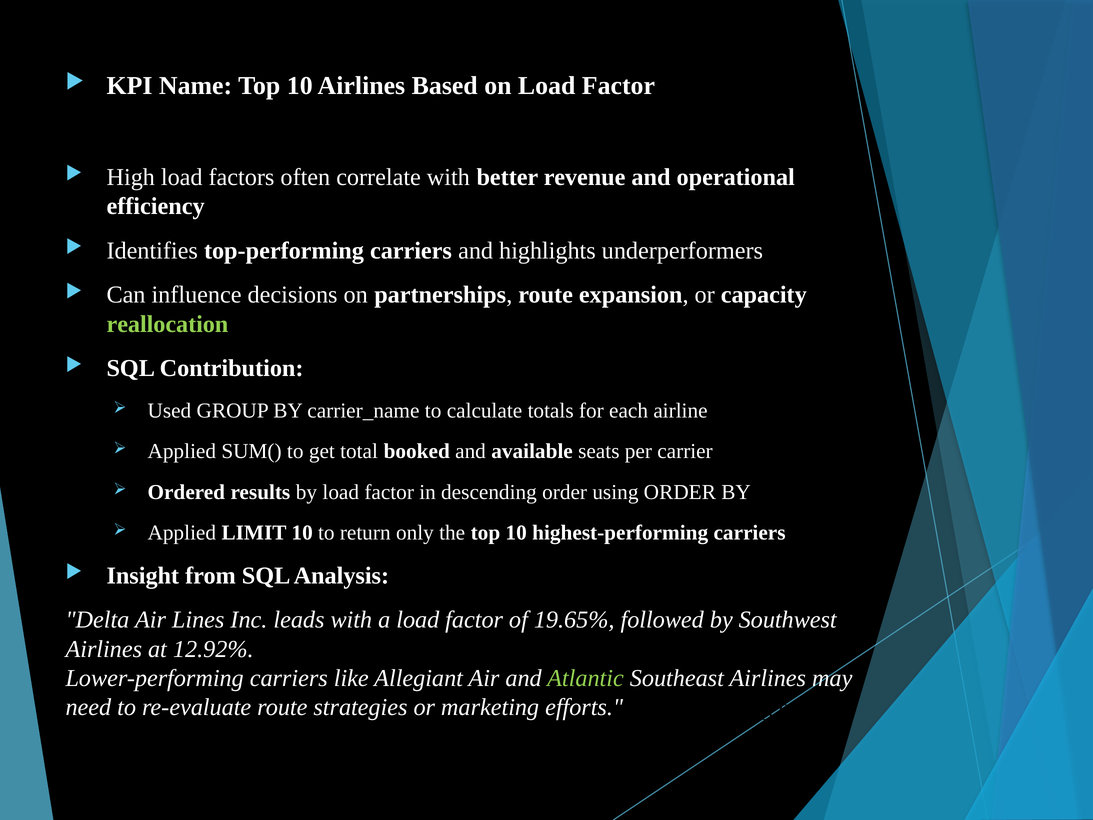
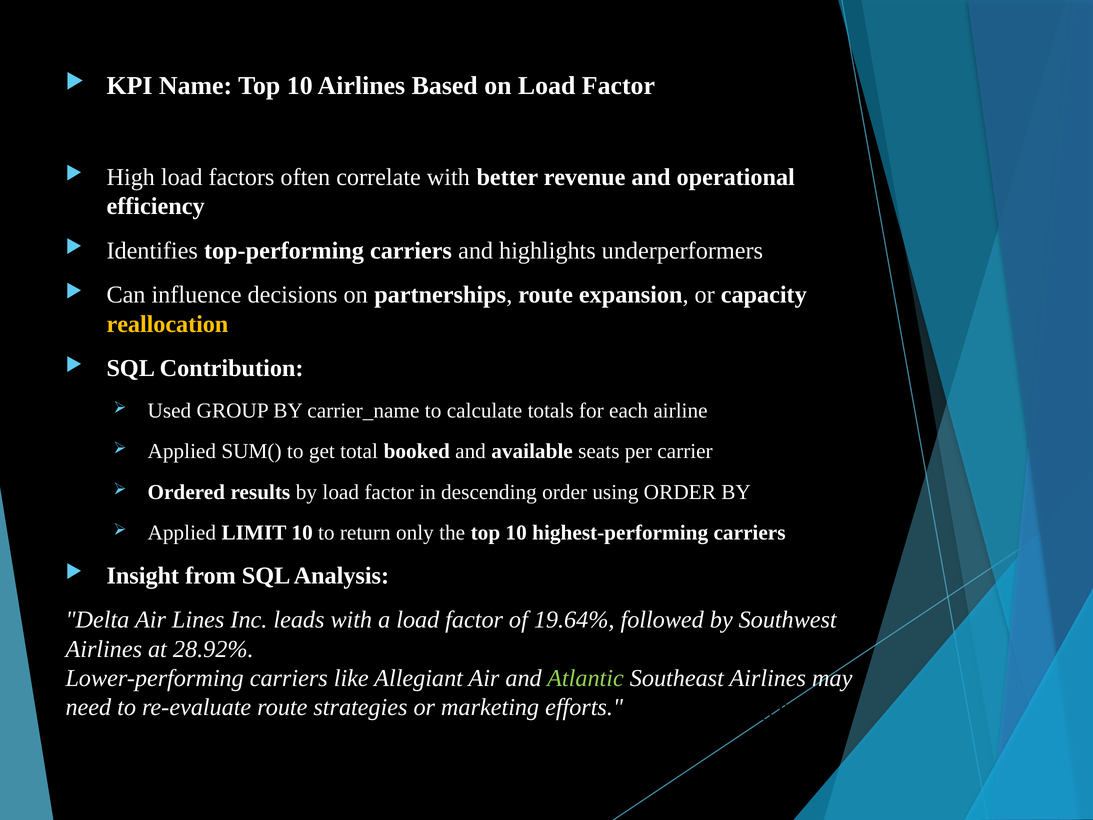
reallocation colour: light green -> yellow (167, 324)
19.65%: 19.65% -> 19.64% (574, 620)
12.92%: 12.92% -> 28.92% (213, 649)
